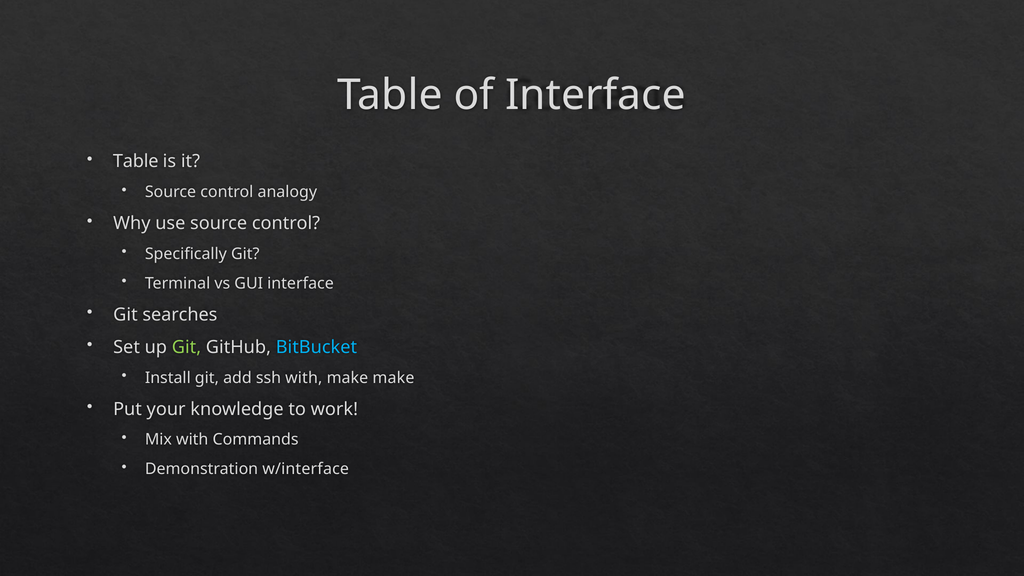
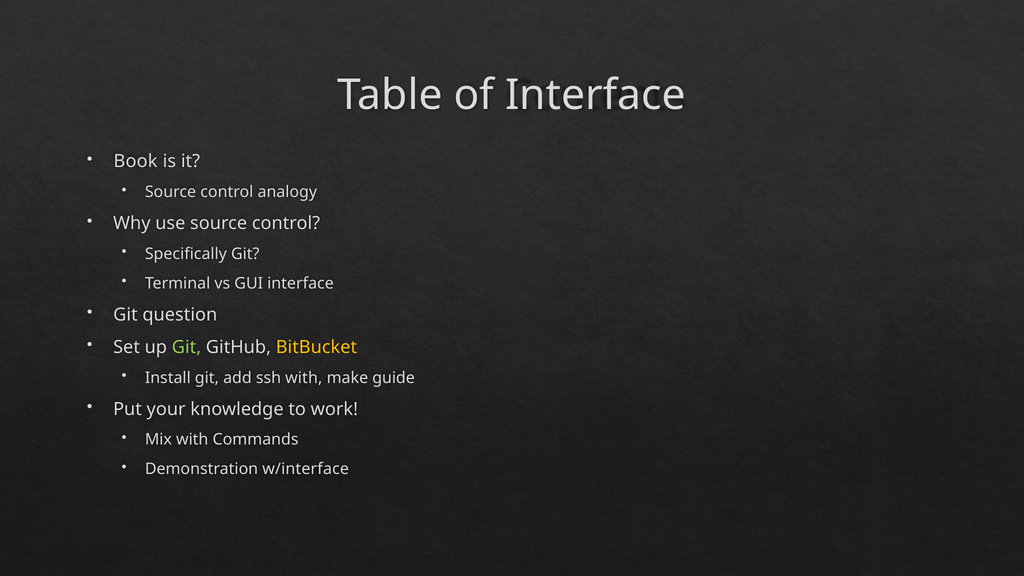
Table: Table -> Book (136, 161)
searches: searches -> question (180, 315)
BitBucket colour: light blue -> yellow (316, 347)
make make: make -> guide (394, 378)
